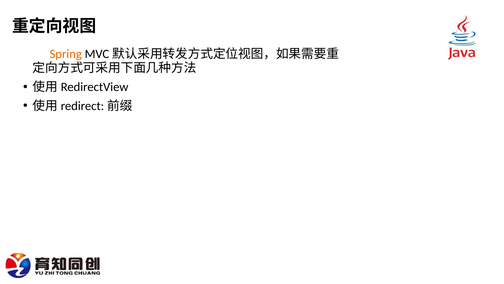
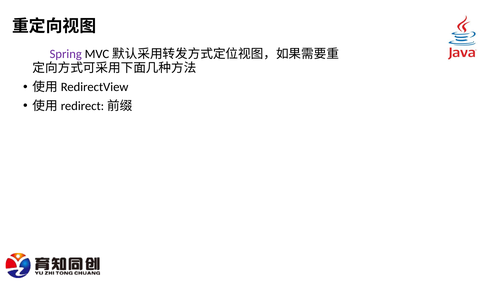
Spring colour: orange -> purple (66, 54)
